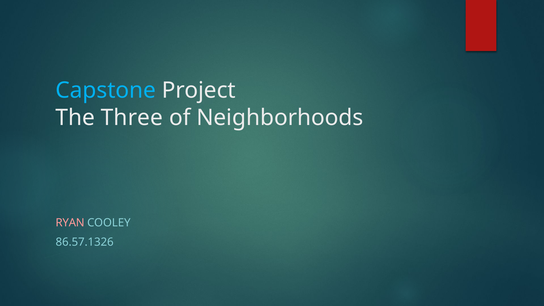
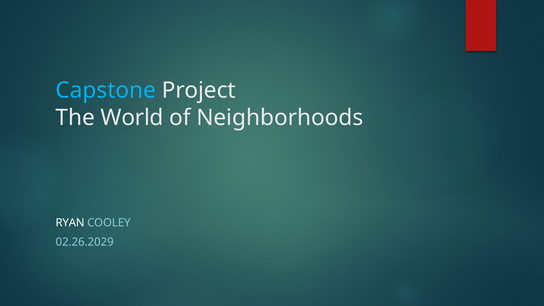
Three: Three -> World (132, 118)
RYAN colour: pink -> white (70, 223)
86.57.1326: 86.57.1326 -> 02.26.2029 (85, 242)
